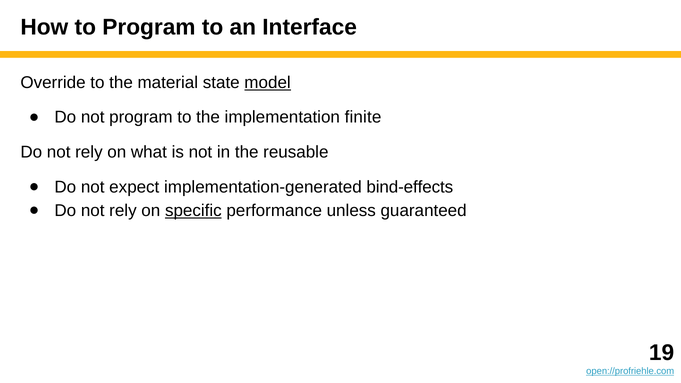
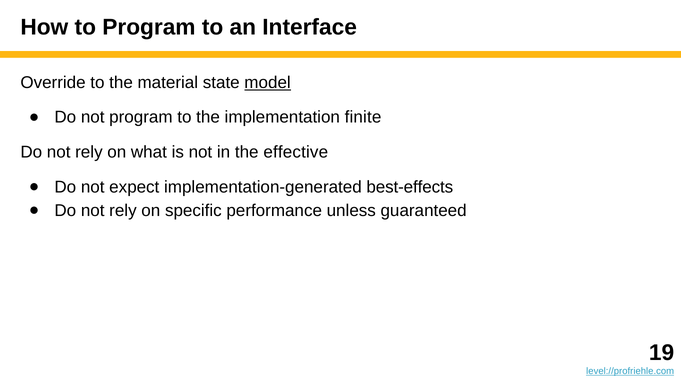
reusable: reusable -> effective (296, 152)
bind-effects: bind-effects -> best-effects (410, 187)
specific underline: present -> none (193, 211)
open://profriehle.com: open://profriehle.com -> level://profriehle.com (630, 371)
